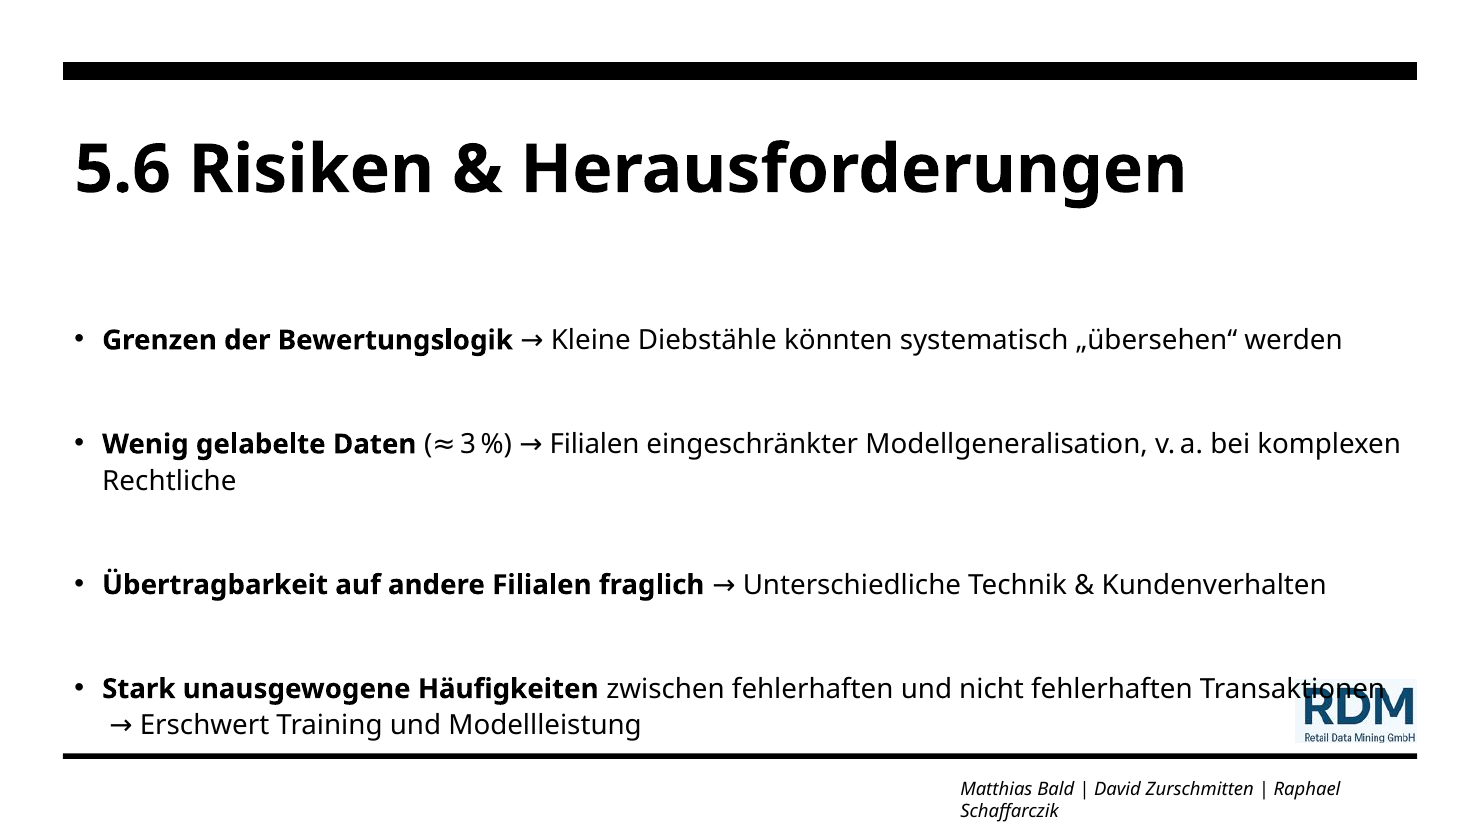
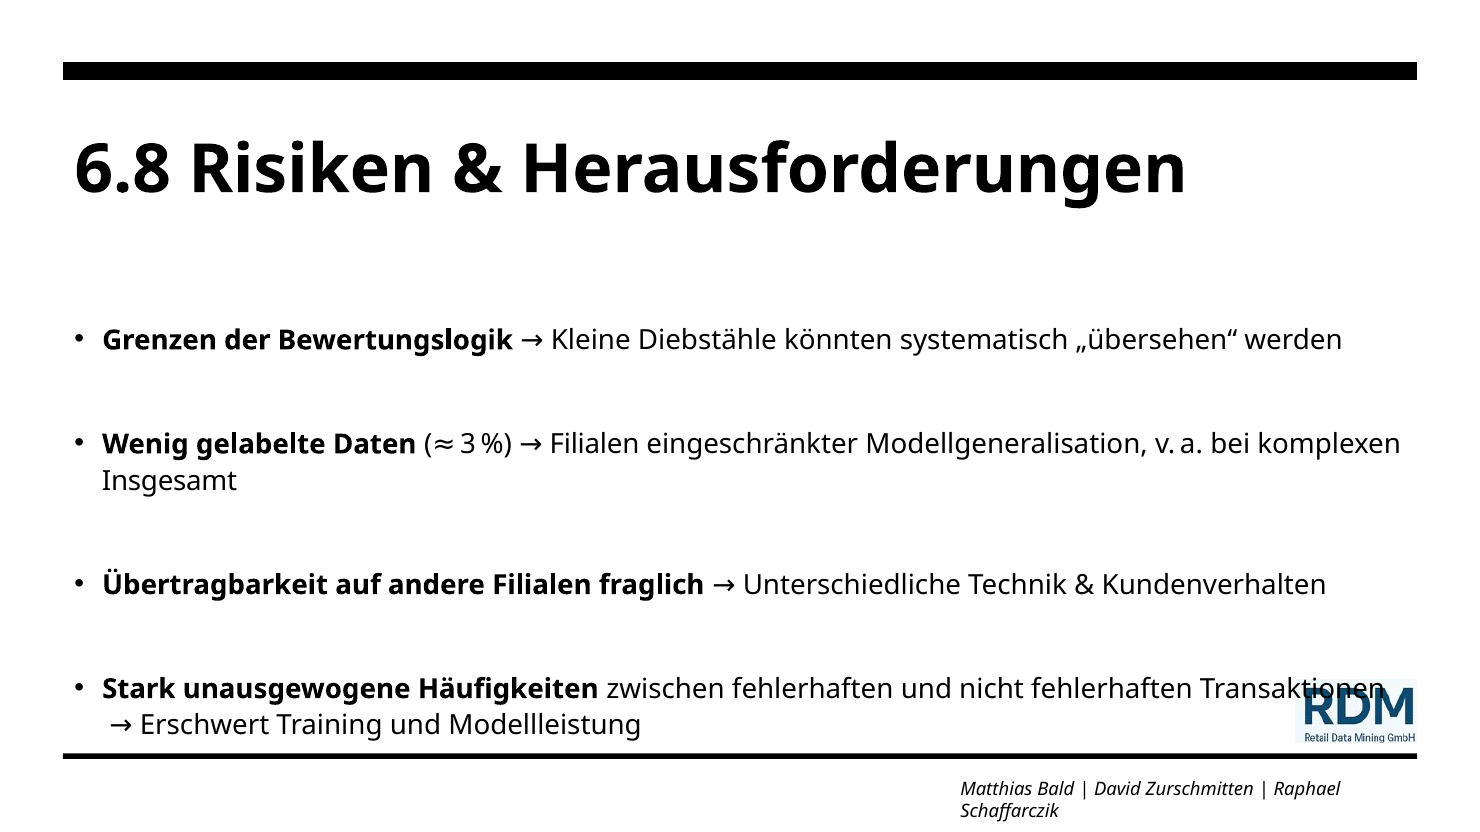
5.6: 5.6 -> 6.8 (123, 170)
Rechtliche: Rechtliche -> Insgesamt (170, 481)
